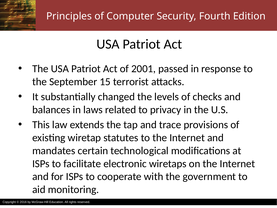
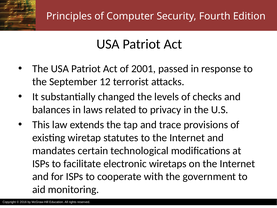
15: 15 -> 12 (105, 82)
